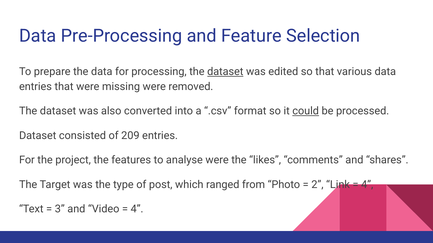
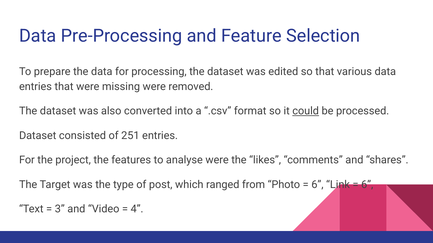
dataset underline: present -> none (225, 72)
209: 209 -> 251 (130, 136)
2: 2 -> 6 (317, 185)
4: 4 -> 6 (367, 185)
